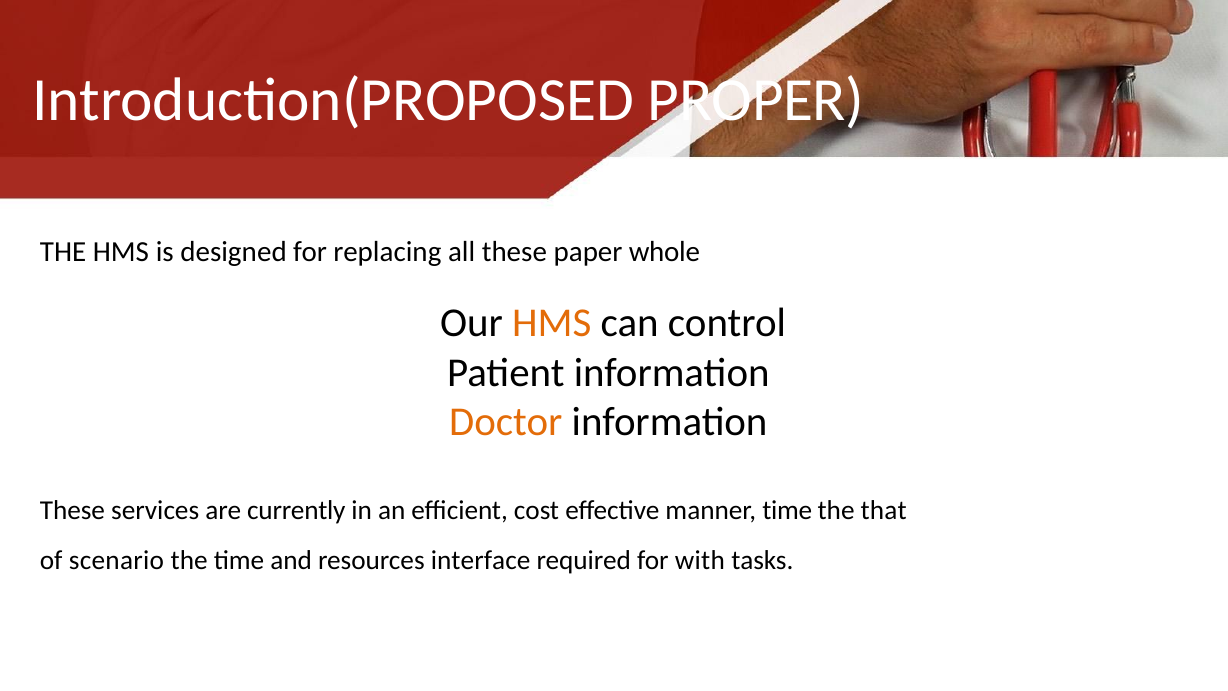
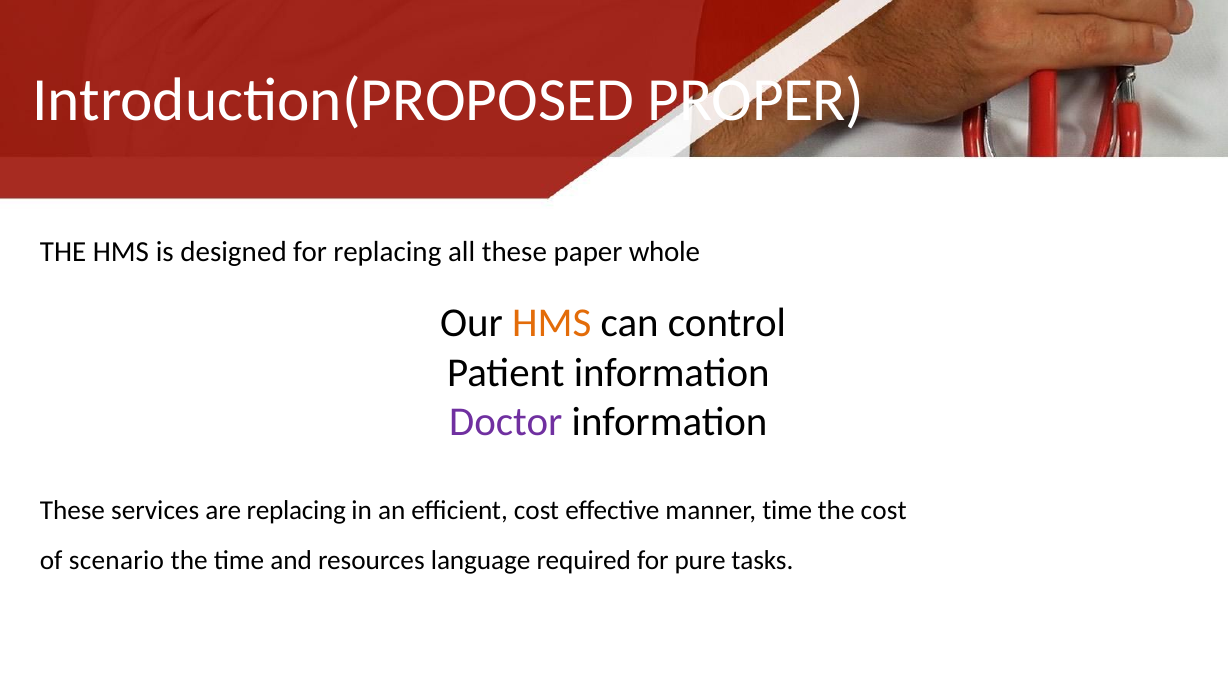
Doctor colour: orange -> purple (506, 422)
are currently: currently -> replacing (296, 511)
the that: that -> cost (884, 511)
interface: interface -> language (481, 560)
with: with -> pure (700, 560)
